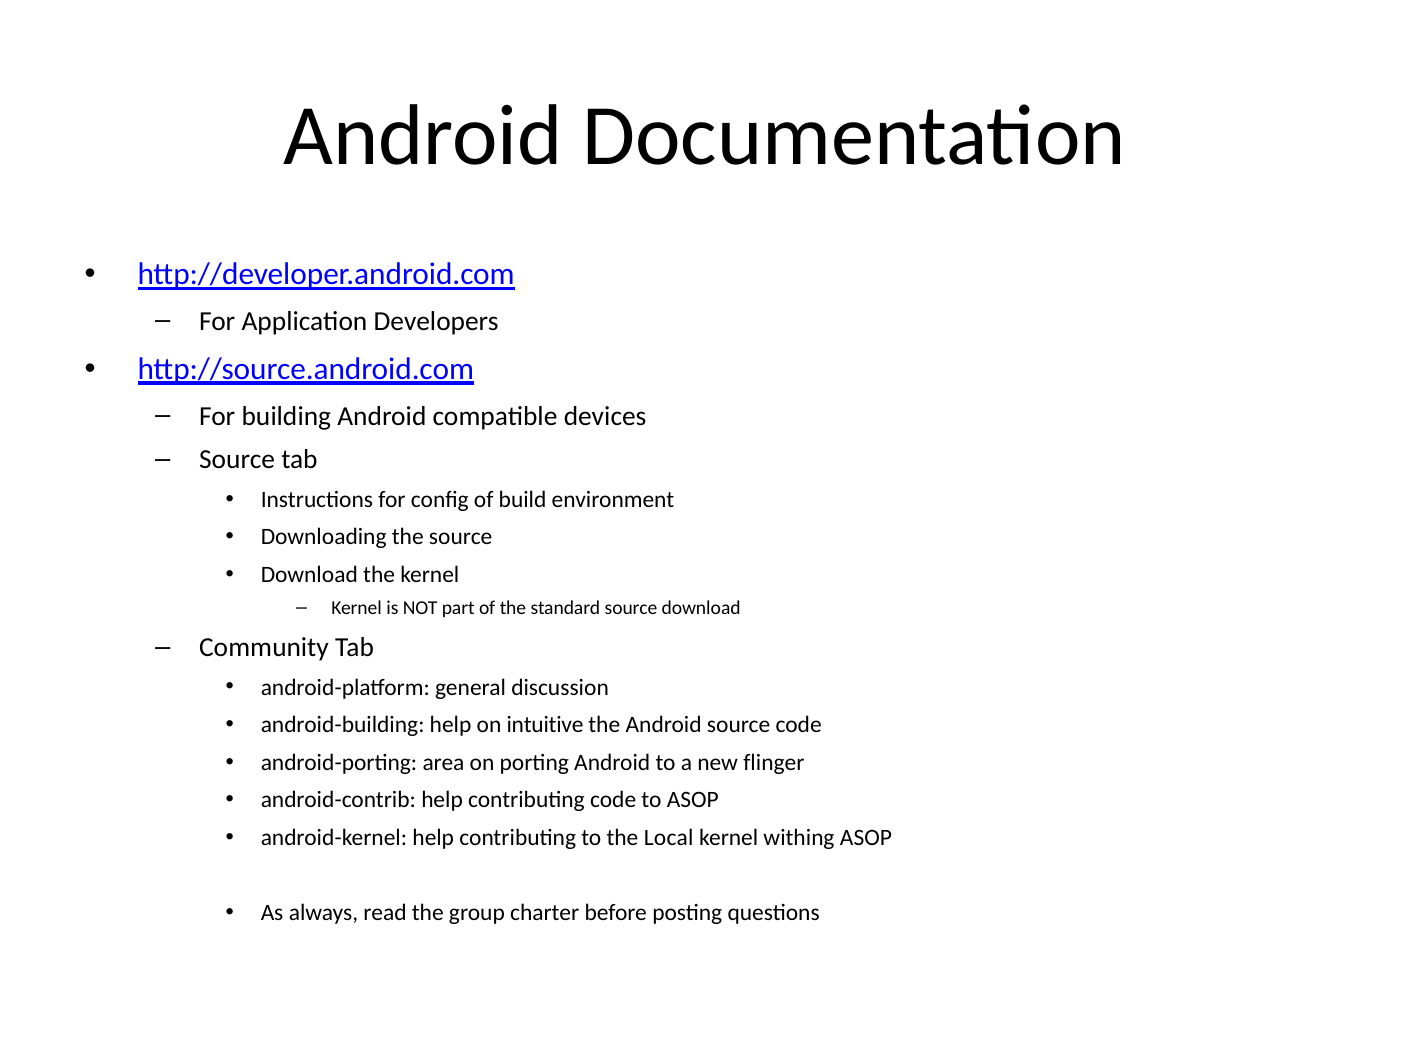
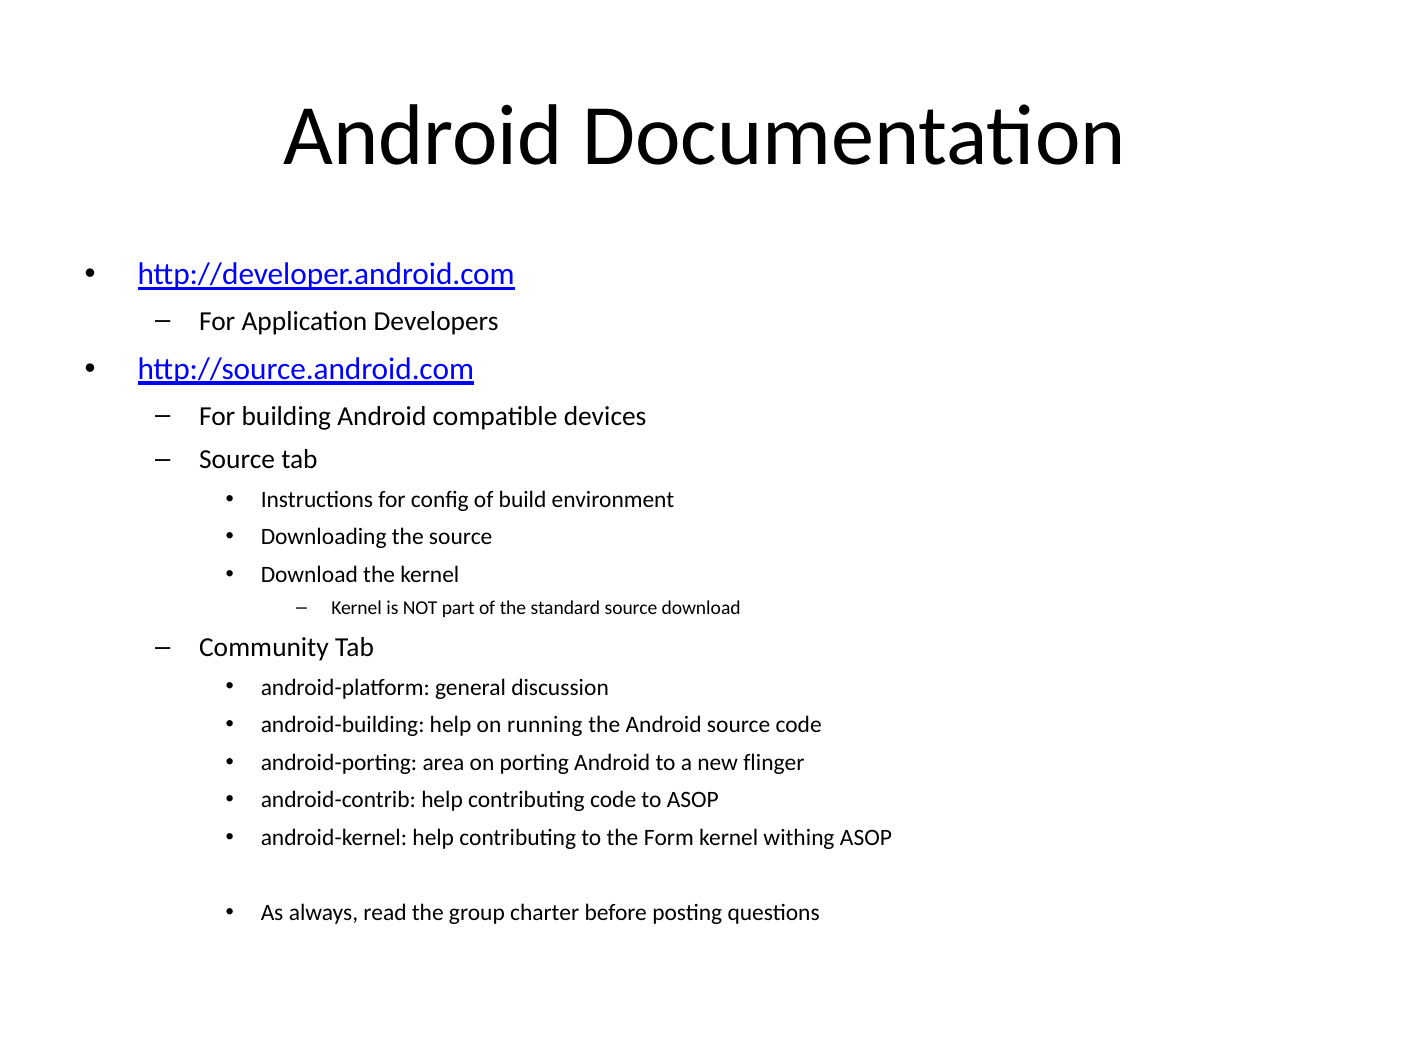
intuitive: intuitive -> running (545, 725)
Local: Local -> Form (669, 838)
